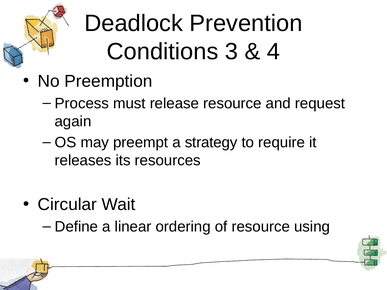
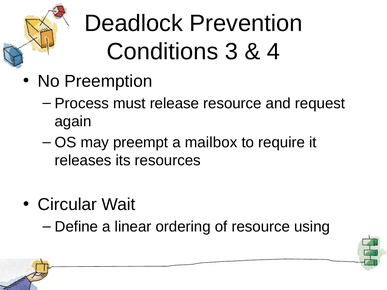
strategy: strategy -> mailbox (211, 143)
